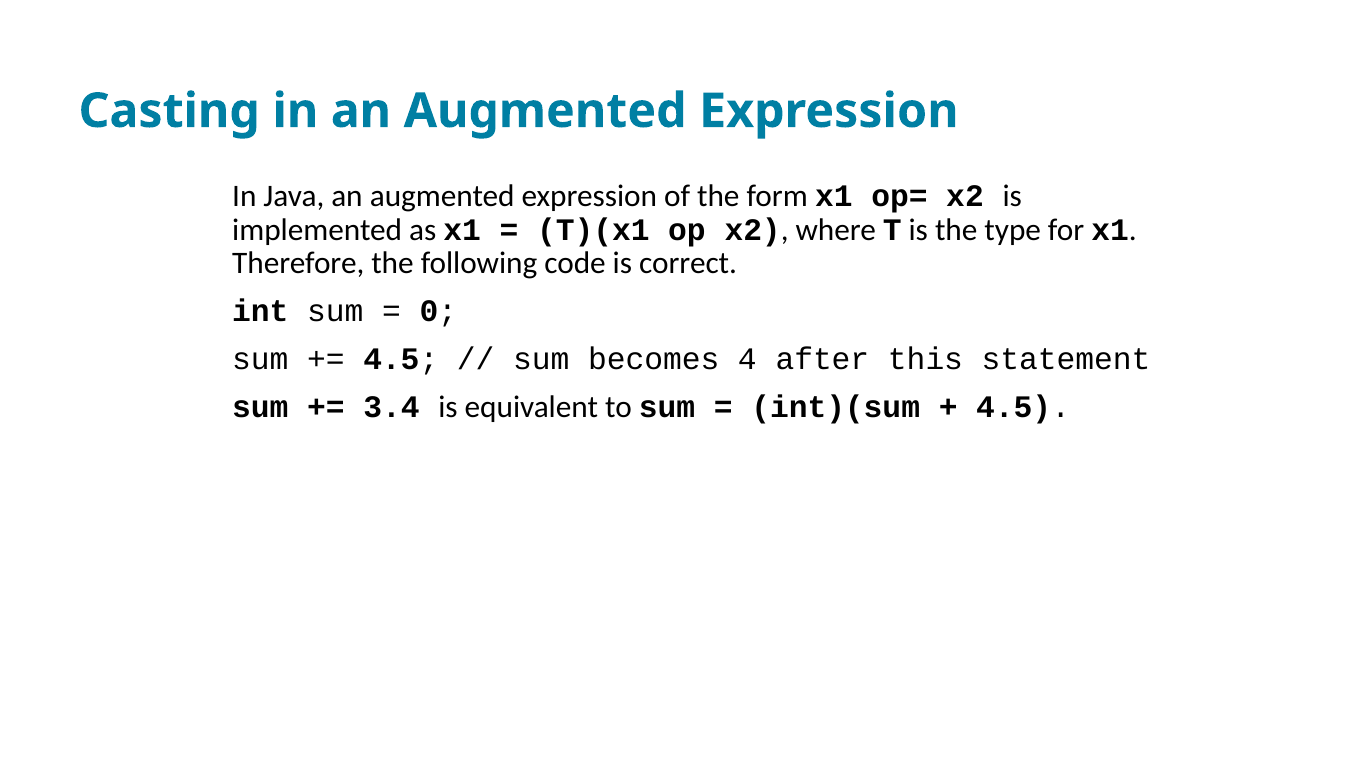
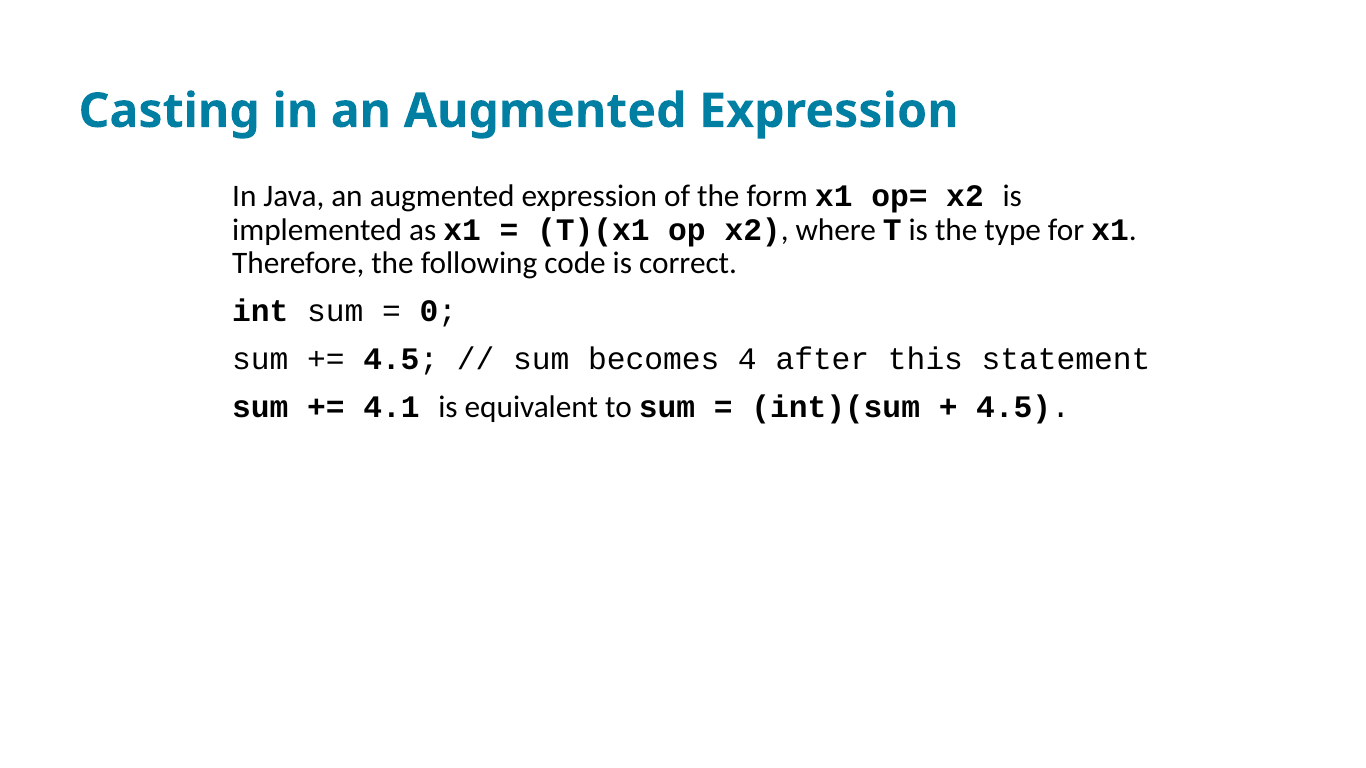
3.4: 3.4 -> 4.1 (391, 408)
